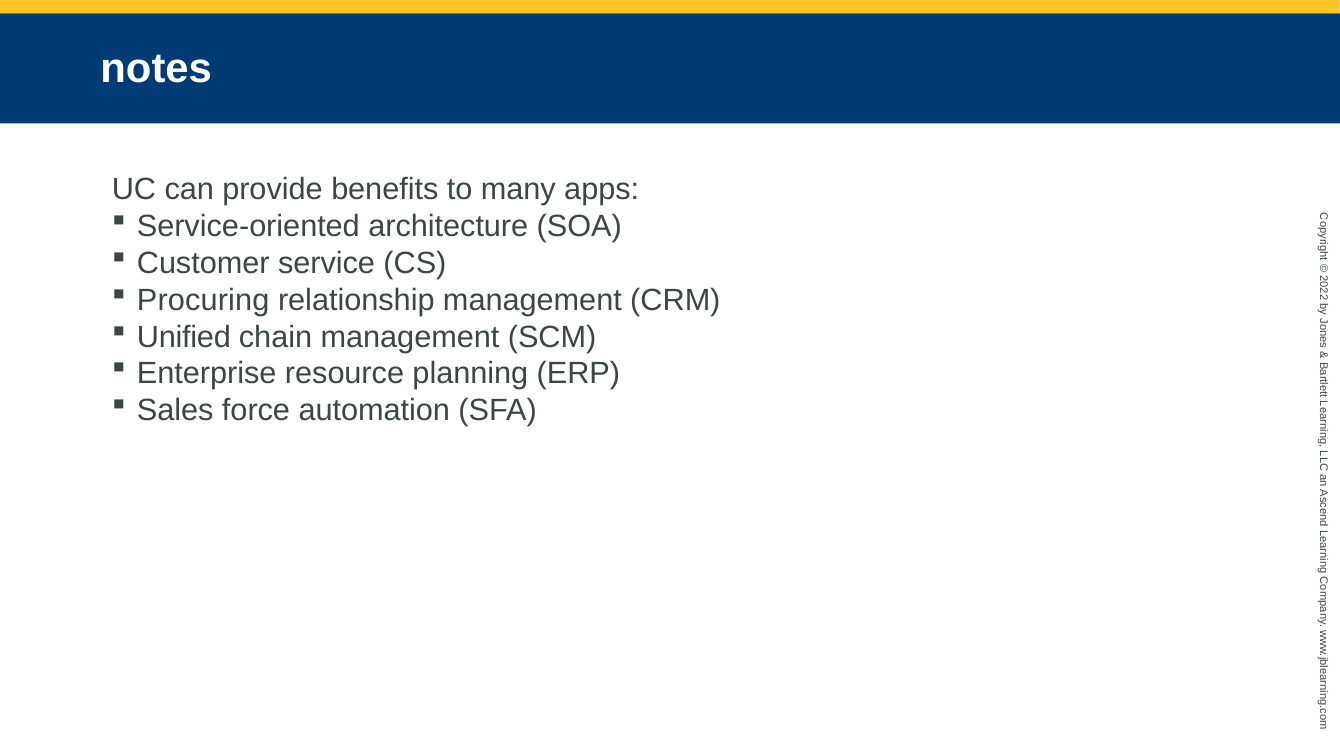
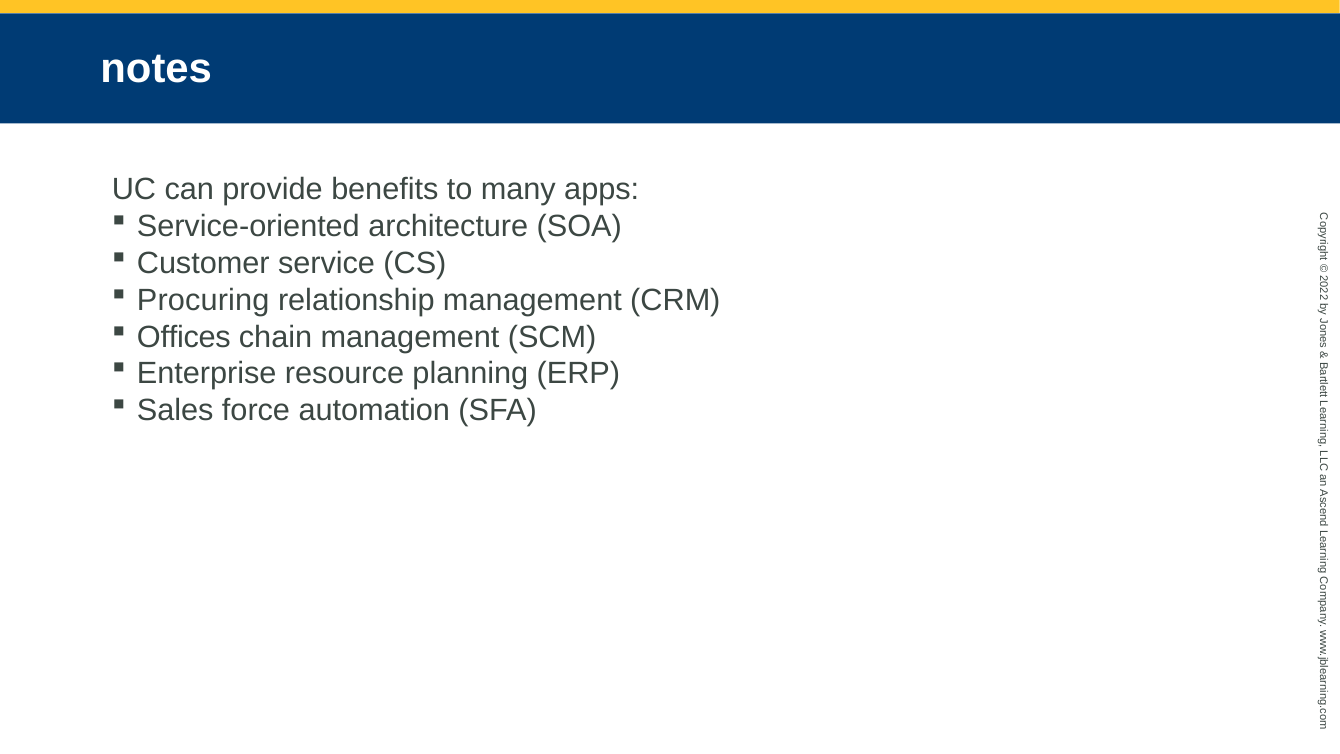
Unified: Unified -> Offices (184, 337)
